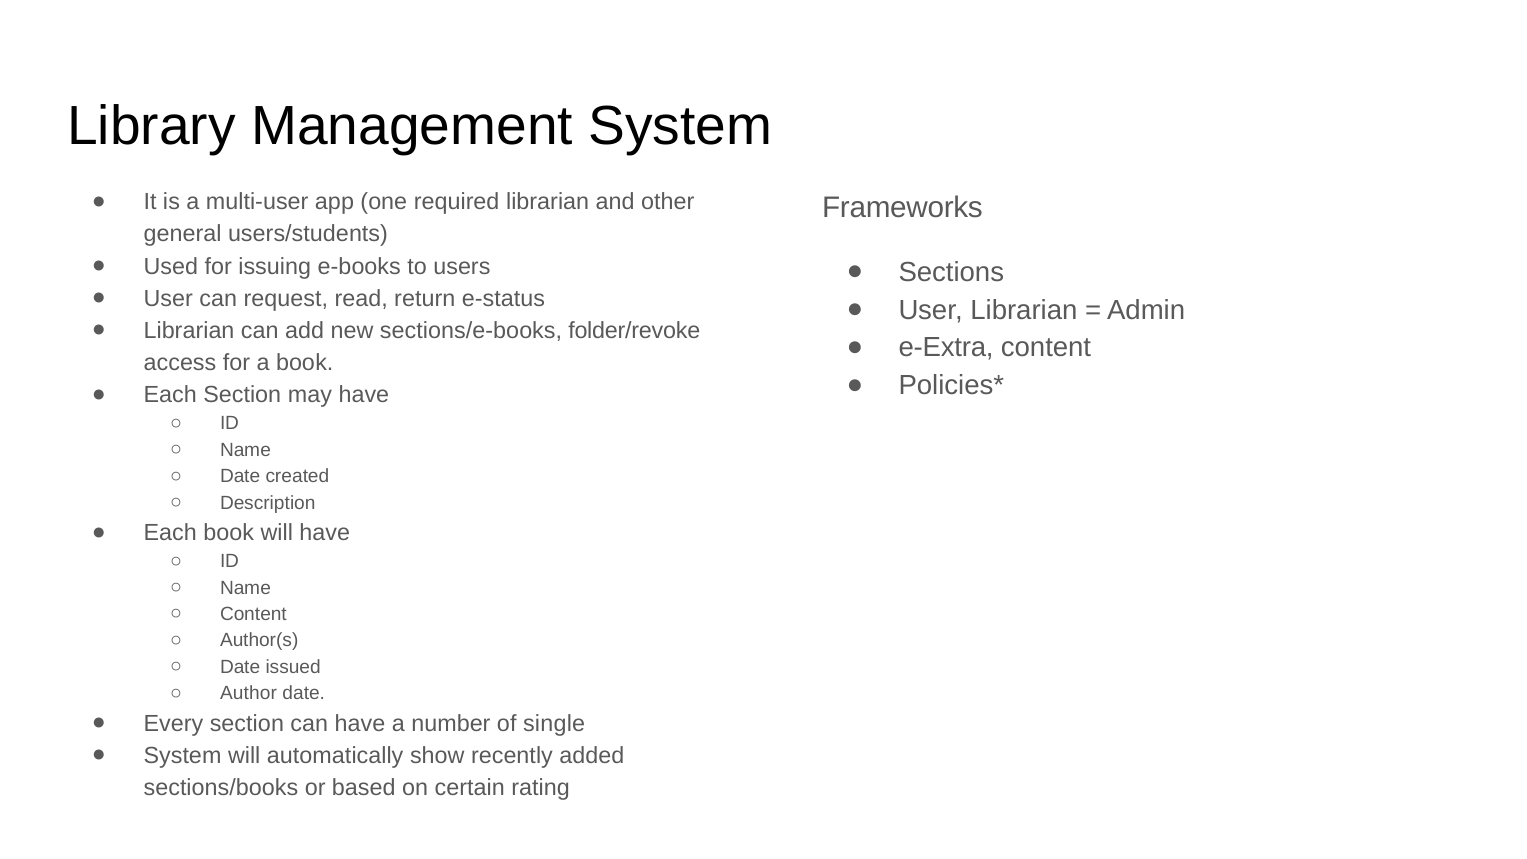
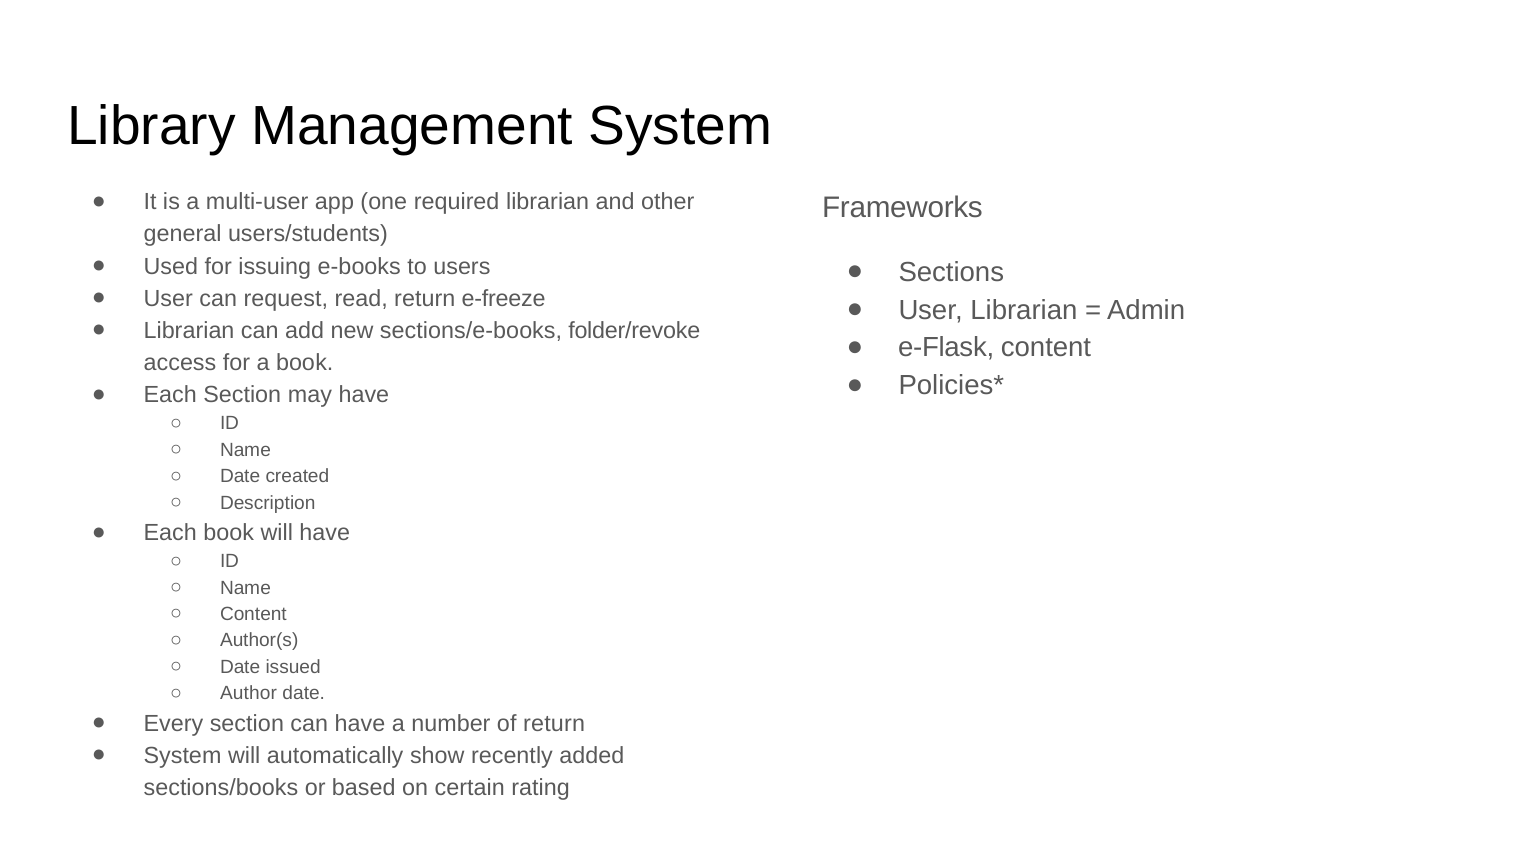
e-status: e-status -> e-freeze (504, 299)
e-Extra: e-Extra -> e-Flask (946, 348)
of single: single -> return (554, 723)
